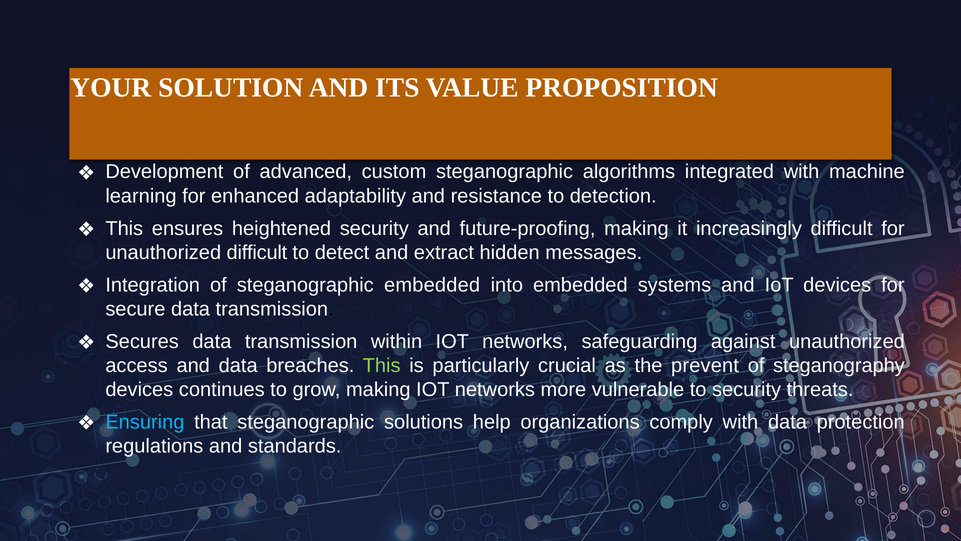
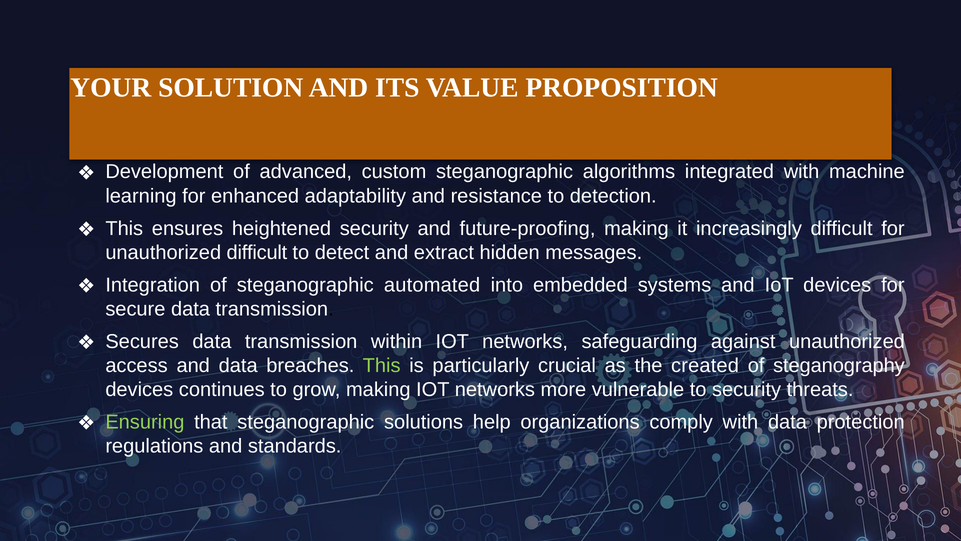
steganographic embedded: embedded -> automated (432, 285)
prevent: prevent -> created (705, 365)
Ensuring colour: light blue -> light green (145, 422)
